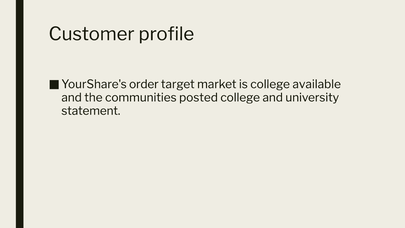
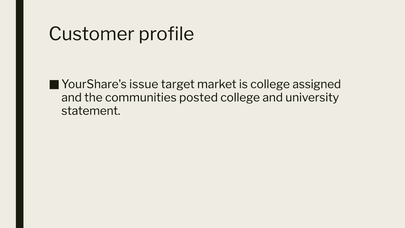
order: order -> issue (144, 84)
available: available -> assigned (317, 84)
